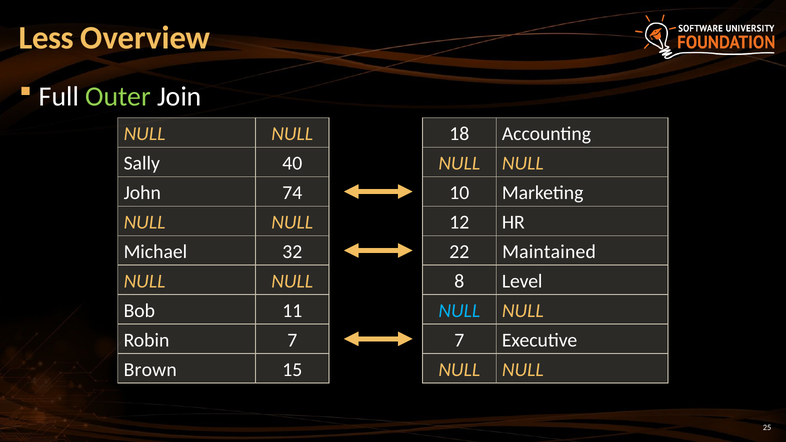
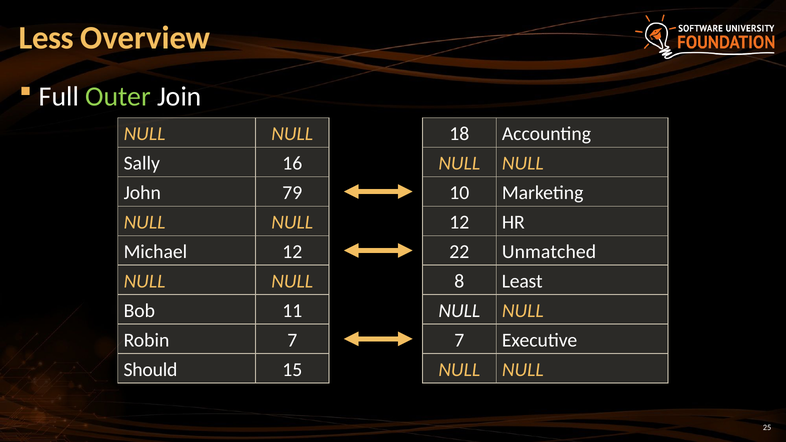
40: 40 -> 16 (292, 164)
74: 74 -> 79 (292, 193)
Michael 32: 32 -> 12 (292, 252)
Maintained: Maintained -> Unmatched (549, 252)
Level: Level -> Least (522, 281)
NULL colour: light blue -> white (459, 311)
Brown: Brown -> Should (150, 370)
